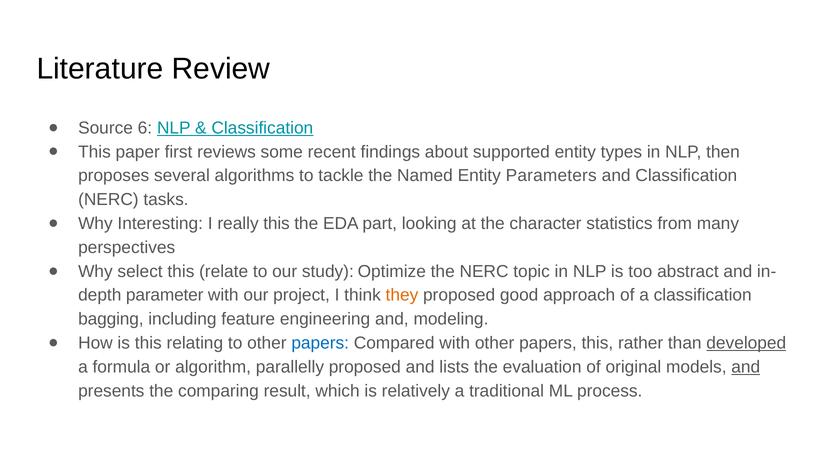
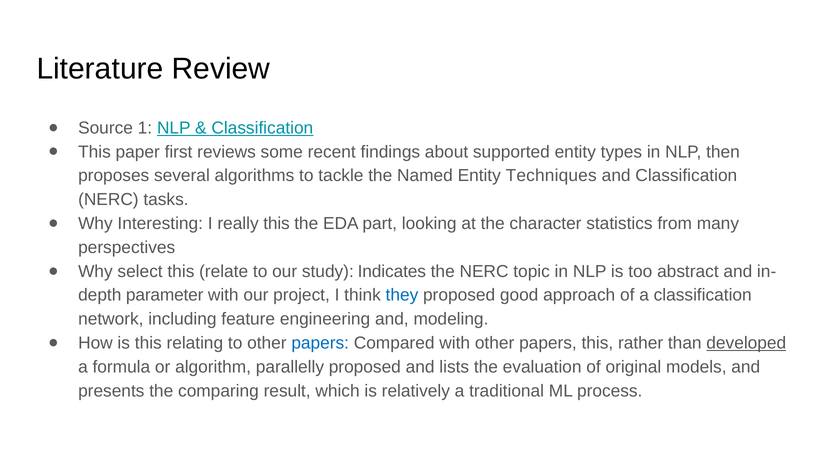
6: 6 -> 1 (145, 128)
Parameters: Parameters -> Techniques (551, 176)
Optimize: Optimize -> Indicates (392, 271)
they colour: orange -> blue (402, 295)
bagging: bagging -> network (111, 319)
and underline: present -> none (746, 367)
